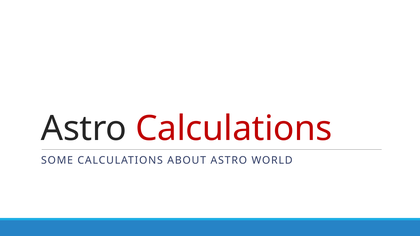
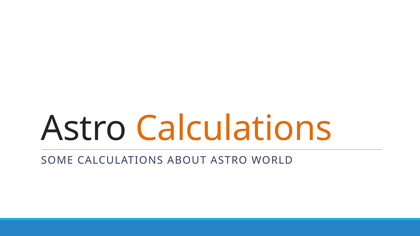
Calculations colour: red -> orange (234, 129)
